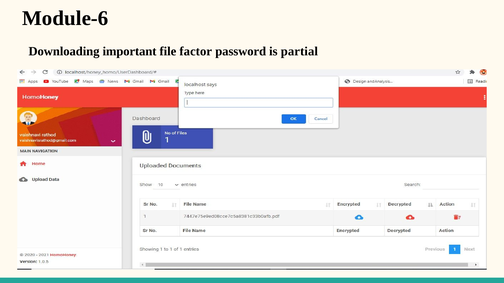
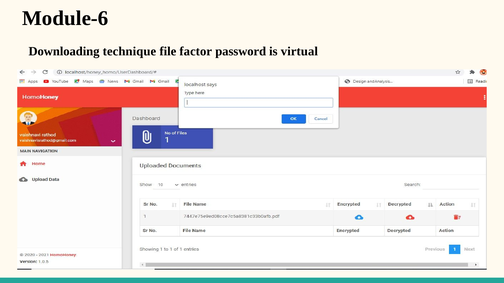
important: important -> technique (129, 51)
partial: partial -> virtual (299, 51)
